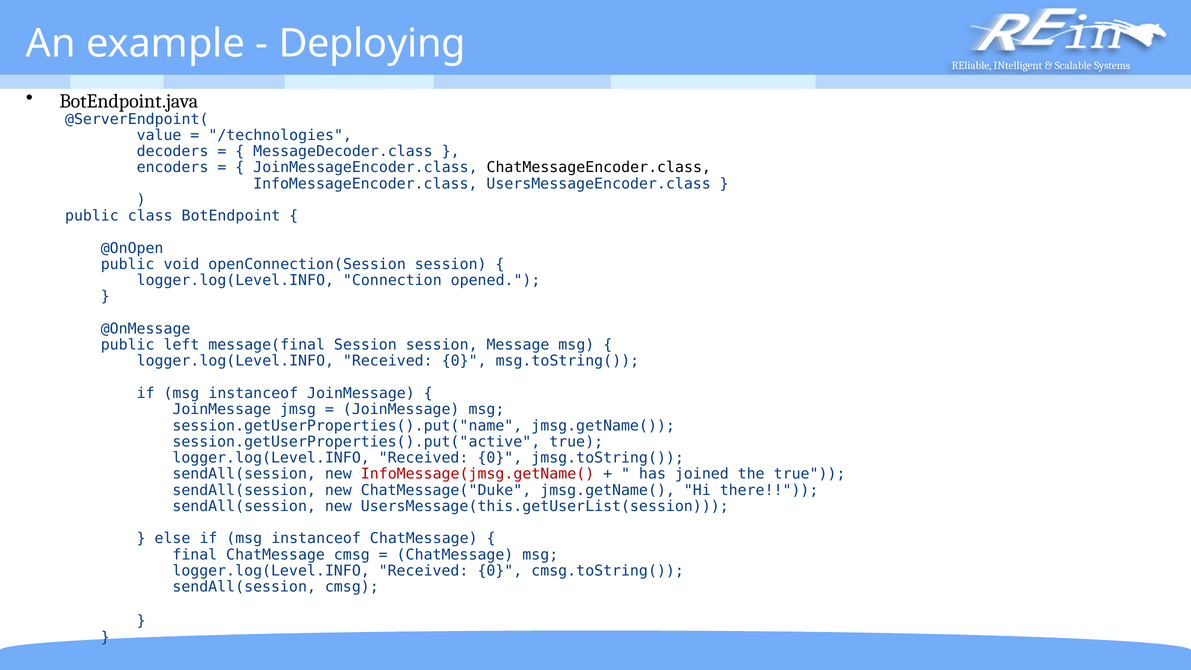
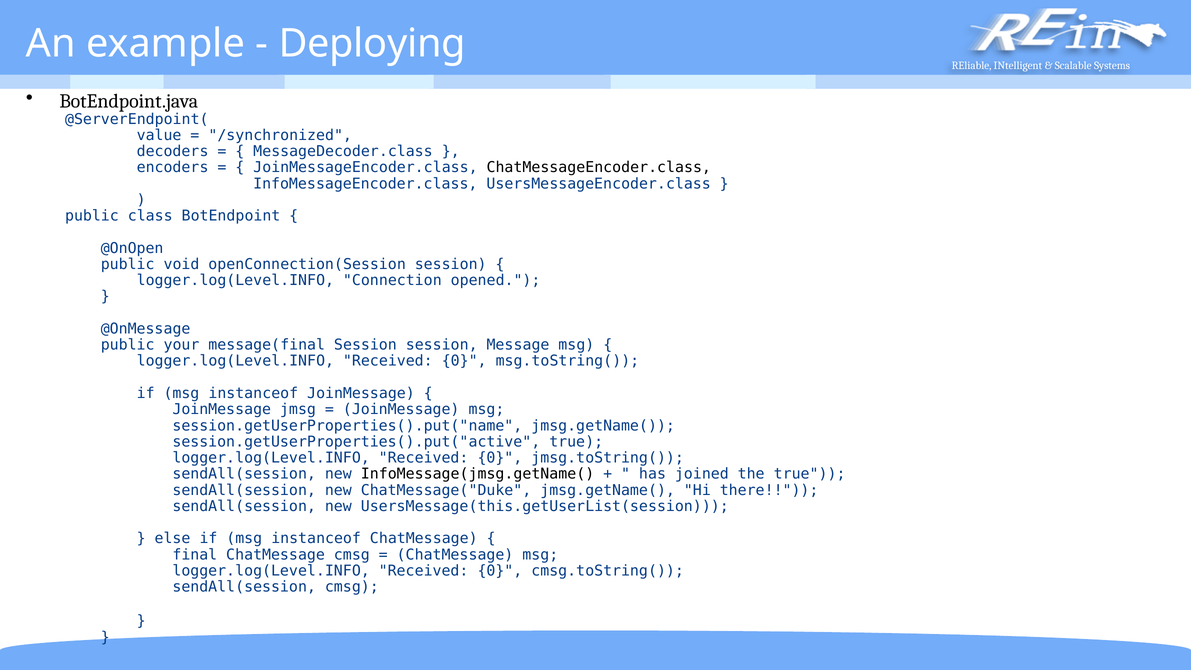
/technologies: /technologies -> /synchronized (280, 135)
left: left -> your (181, 345)
InfoMessage(jmsg.getName( colour: red -> black (478, 474)
